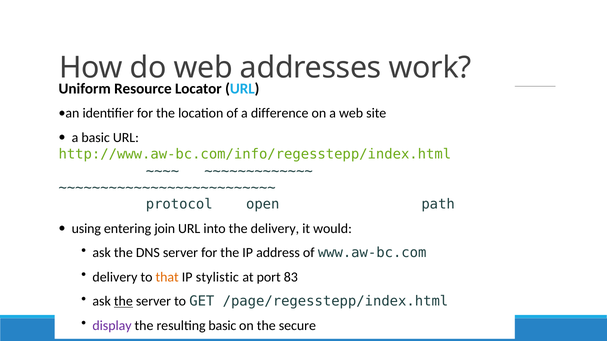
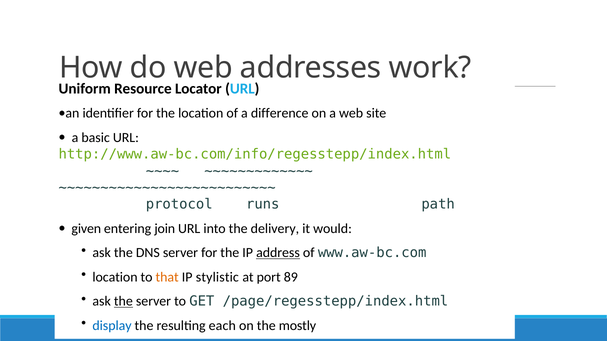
open: open -> runs (263, 205)
using: using -> given (86, 229)
address underline: none -> present (278, 253)
delivery: delivery -> location (115, 277)
83: 83 -> 89 (291, 277)
display colour: purple -> blue (112, 326)
resulting basic: basic -> each (222, 326)
secure: secure -> mostly (297, 326)
